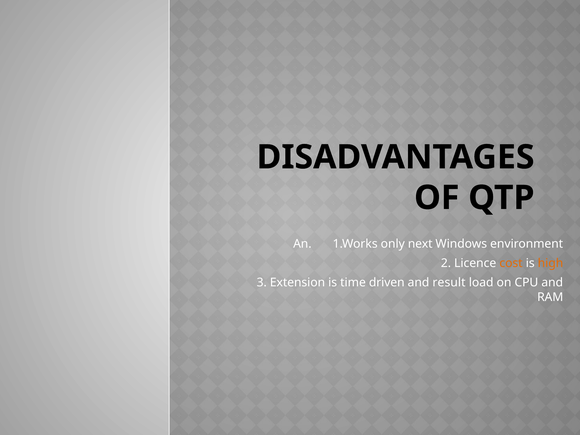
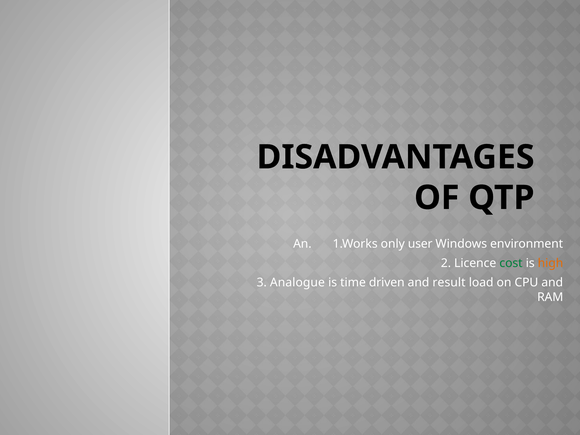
next: next -> user (420, 244)
cost colour: orange -> green (511, 263)
Extension: Extension -> Analogue (297, 283)
